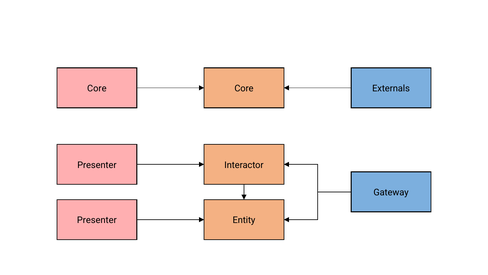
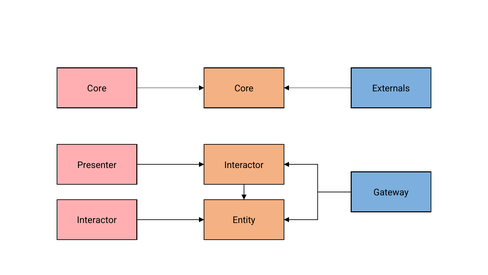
Presenter: Presenter -> Interactor (97, 220)
